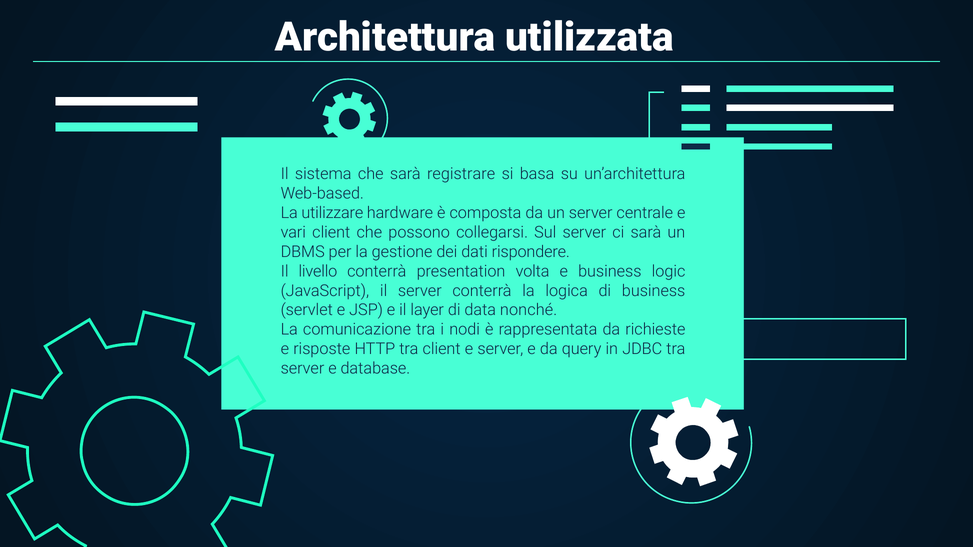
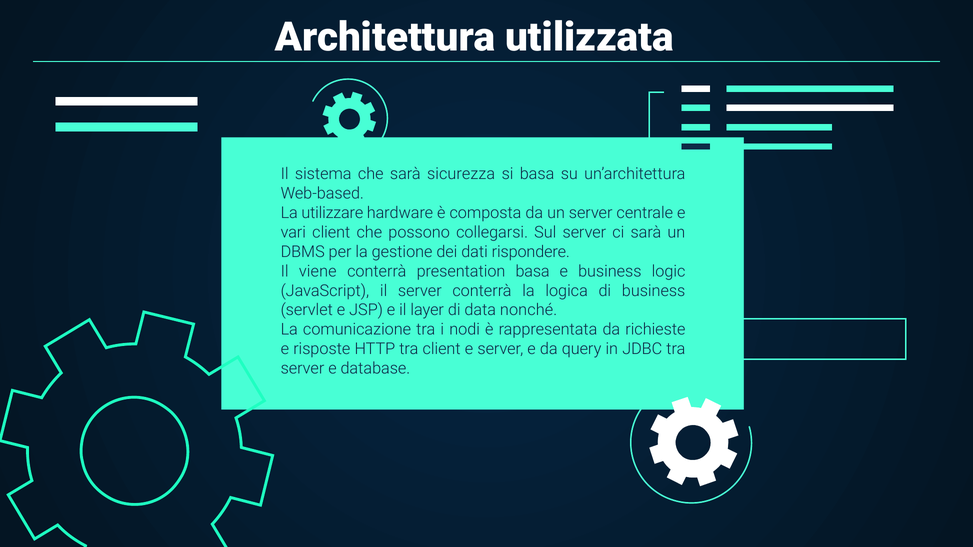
registrare: registrare -> sicurezza (461, 174)
livello: livello -> viene (318, 271)
presentation volta: volta -> basa (533, 271)
